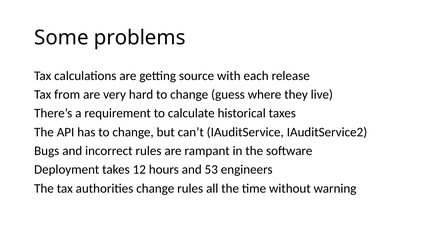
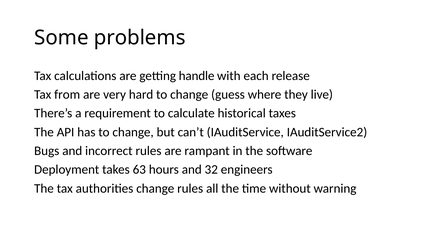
source: source -> handle (197, 76)
12: 12 -> 63 (139, 170)
53: 53 -> 32 (211, 170)
